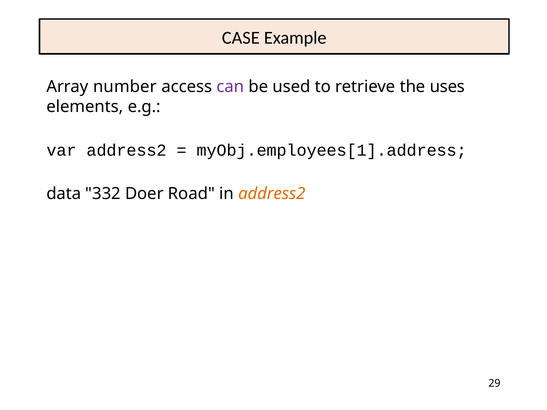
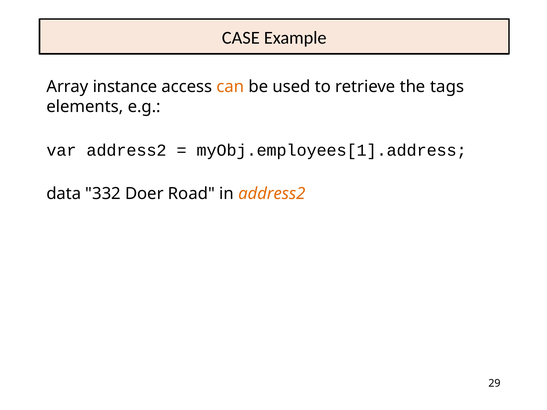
number: number -> instance (125, 87)
can colour: purple -> orange (230, 87)
uses: uses -> tags (447, 87)
